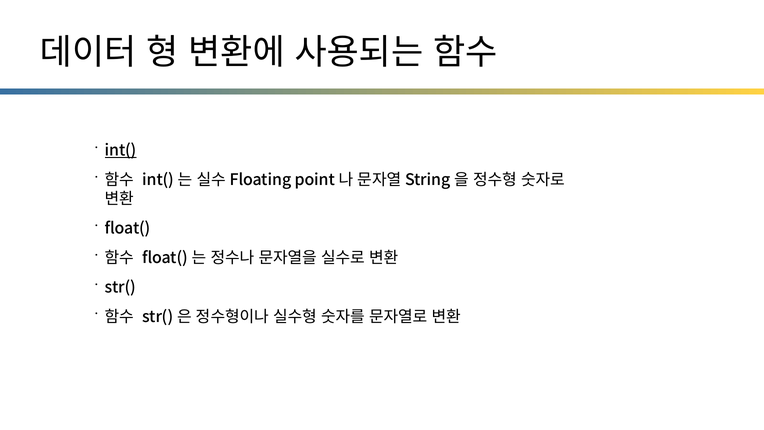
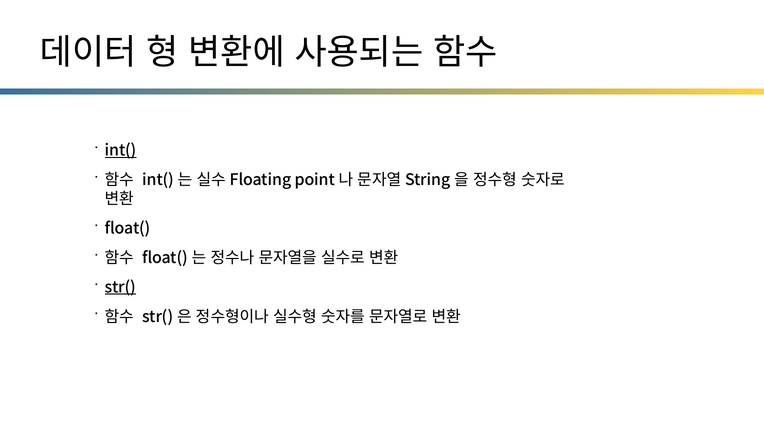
str( underline: none -> present (120, 287)
